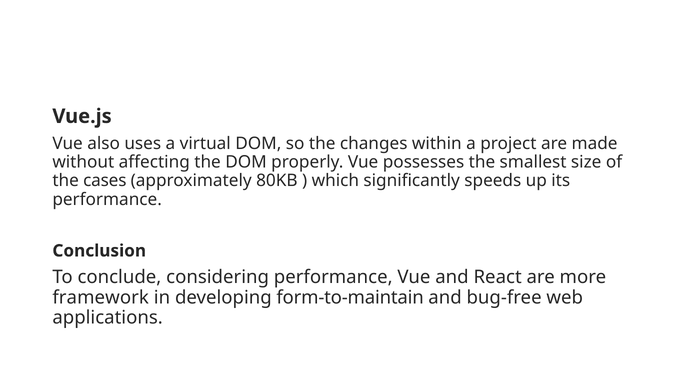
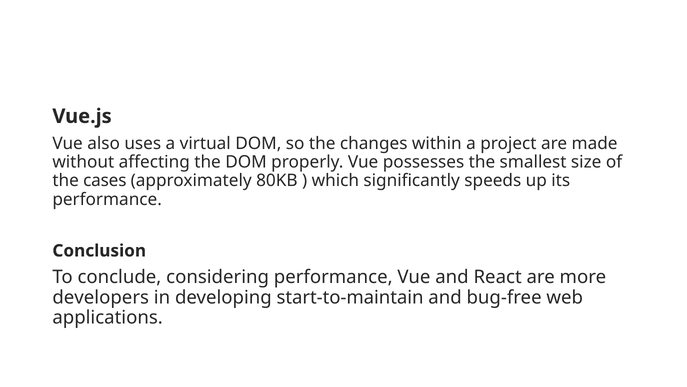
framework: framework -> developers (101, 297)
form-to-maintain: form-to-maintain -> start-to-maintain (350, 297)
